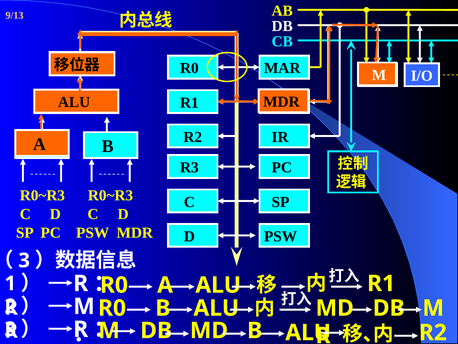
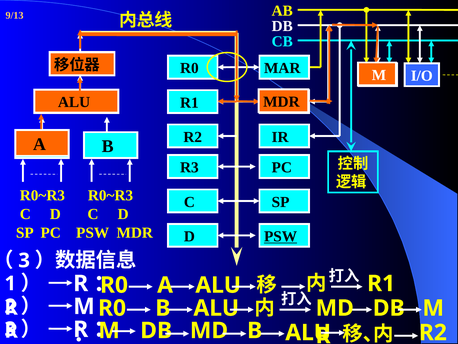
PSW underline: none -> present (281, 236)
